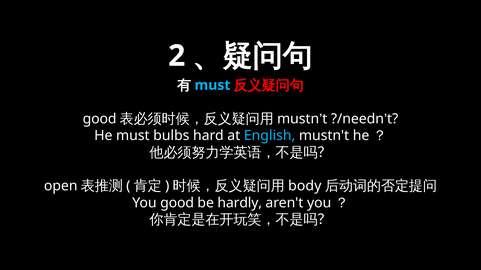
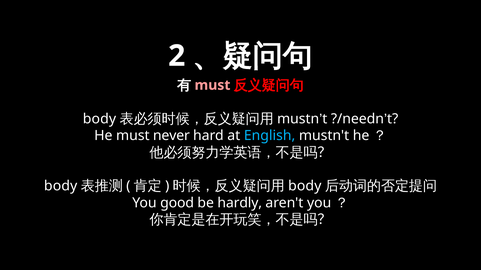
must colour: light blue -> pink (212, 85)
good: good -> body (99, 119)
bulbs: bulbs -> never (171, 136)
open: open -> body (61, 186)
